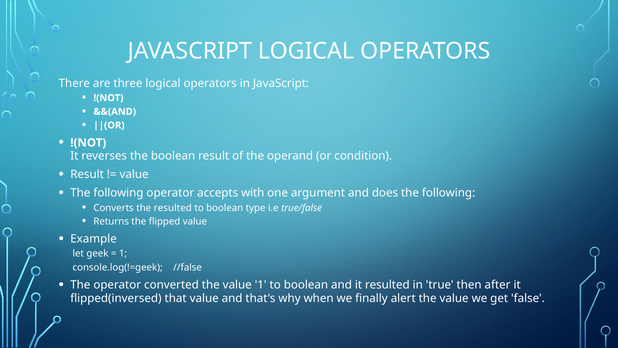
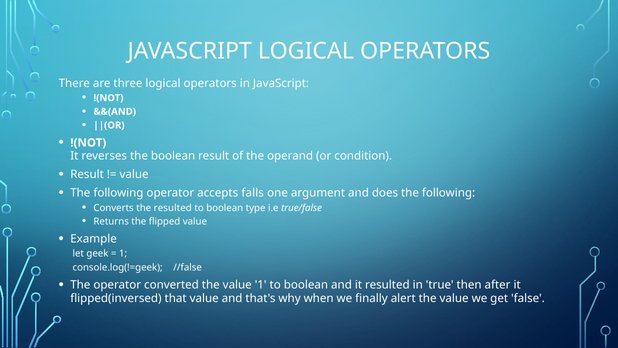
with: with -> falls (253, 193)
